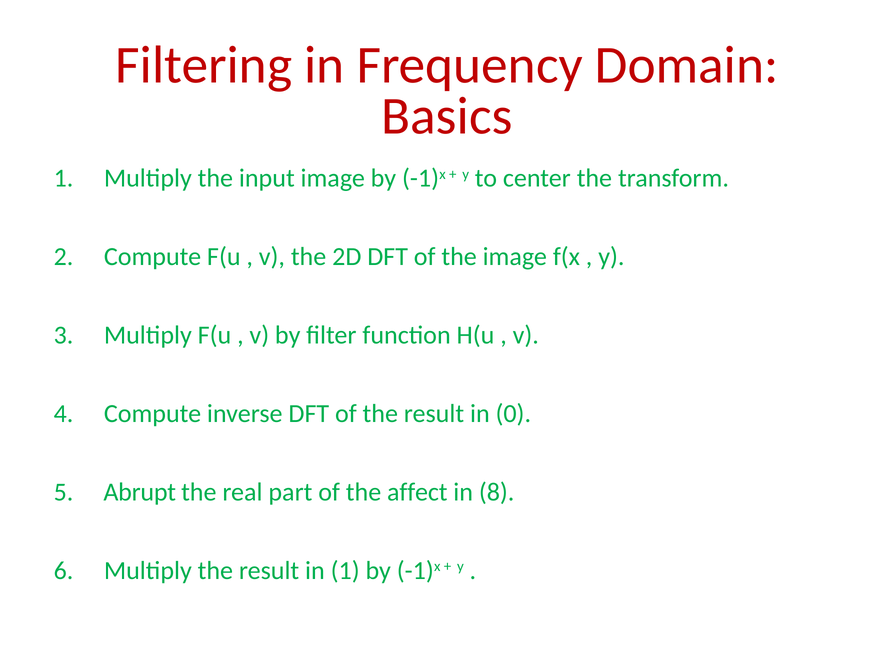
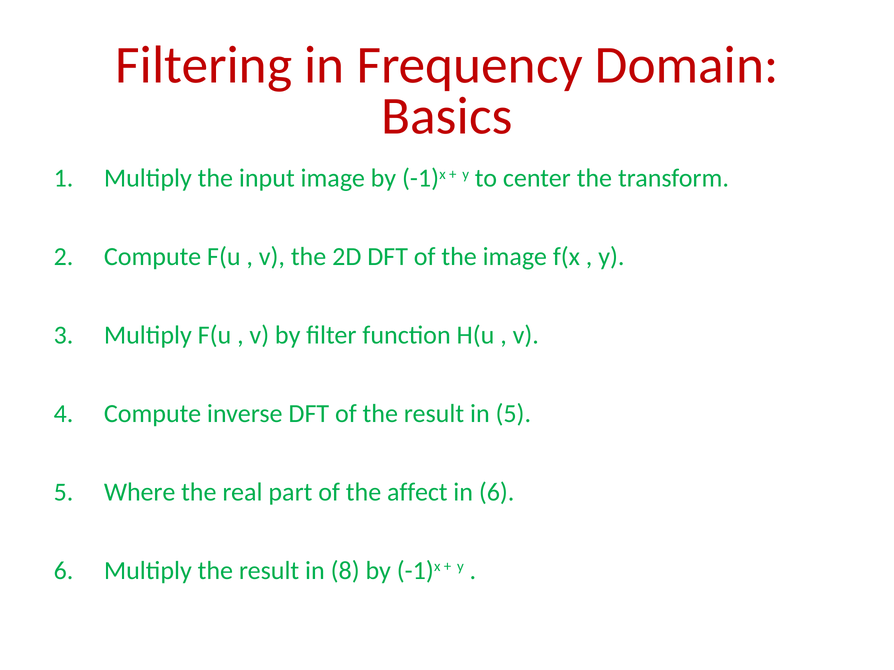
in 0: 0 -> 5 (513, 414)
Abrupt: Abrupt -> Where (140, 492)
in 8: 8 -> 6 (497, 492)
in 1: 1 -> 8 (345, 571)
